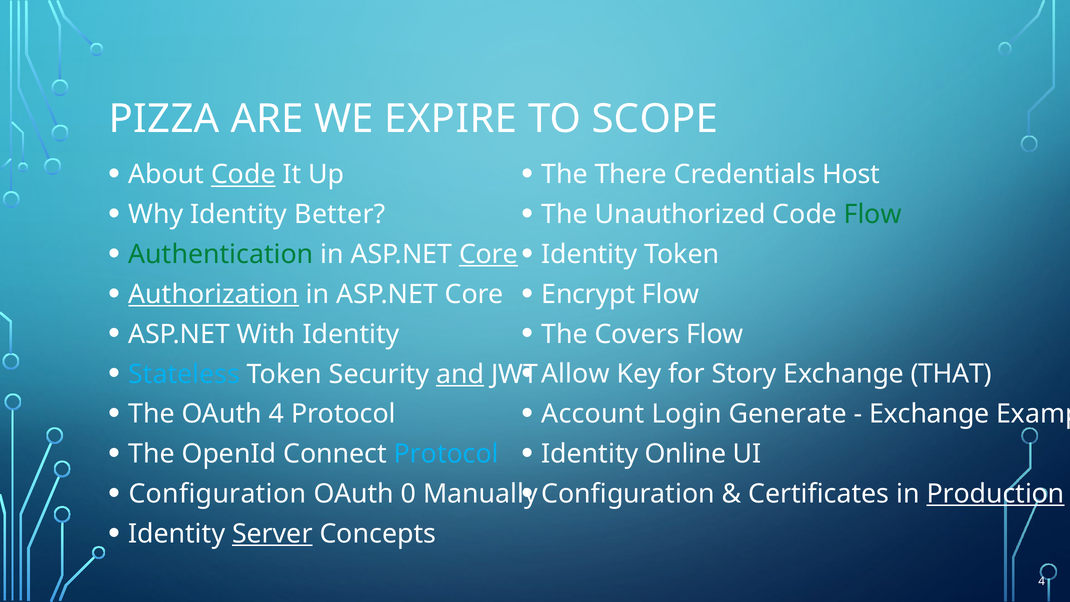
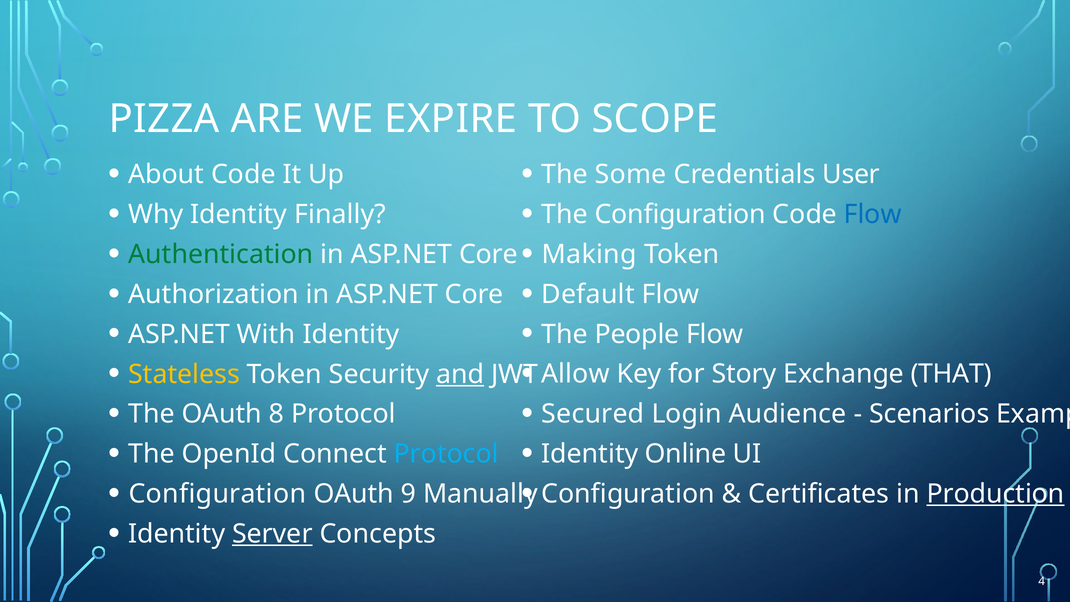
There: There -> Some (631, 175)
Host: Host -> User (851, 175)
Code underline: present -> none (243, 175)
The Unauthorized: Unauthorized -> Configuration (680, 214)
Flow colour: green -> blue (873, 214)
Better: Better -> Finally (340, 214)
Identity: Identity -> Making (589, 254)
Core underline: present -> none (489, 254)
Encrypt: Encrypt -> Default (588, 294)
Authorization underline: present -> none (214, 294)
Covers: Covers -> People (637, 334)
Stateless colour: light blue -> yellow (184, 374)
Account: Account -> Secured (593, 414)
Generate: Generate -> Audience (788, 414)
Exchange: Exchange -> Scenarios (929, 414)
OAuth 4: 4 -> 8 (276, 414)
0: 0 -> 9 (409, 494)
